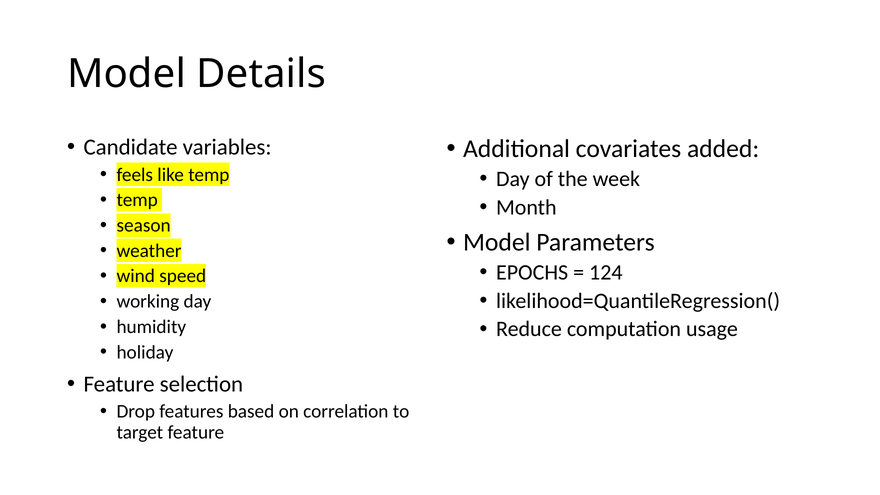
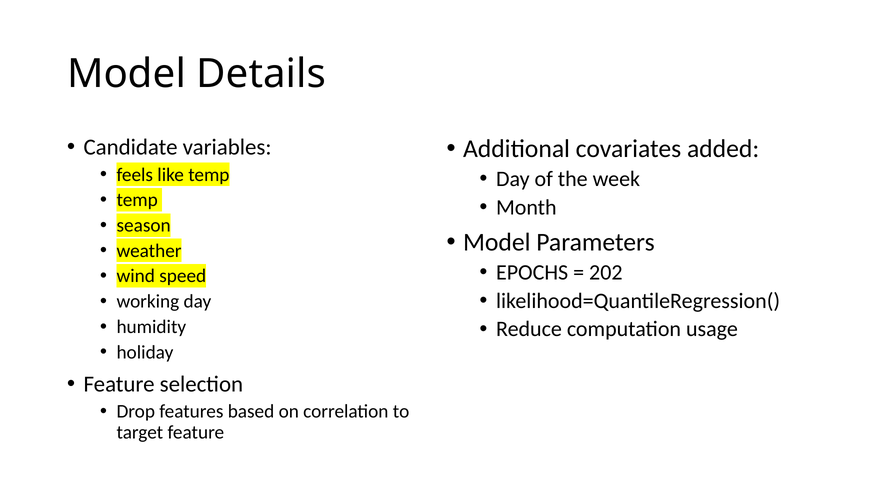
124: 124 -> 202 (606, 273)
